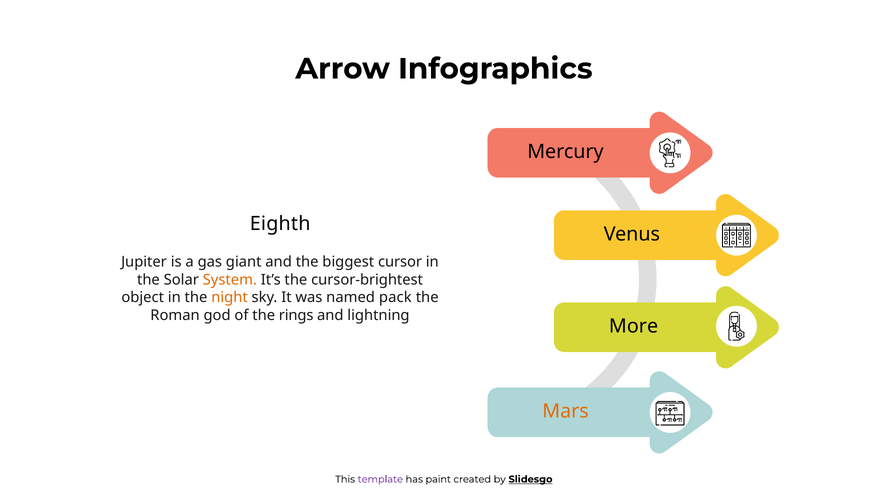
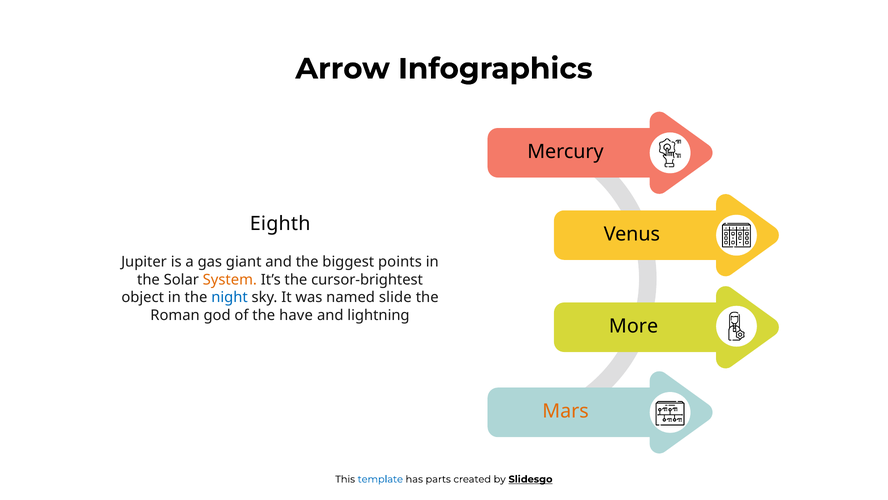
cursor: cursor -> points (400, 262)
night colour: orange -> blue (230, 297)
pack: pack -> slide (395, 297)
rings: rings -> have (296, 315)
template colour: purple -> blue (380, 479)
paint: paint -> parts (438, 479)
